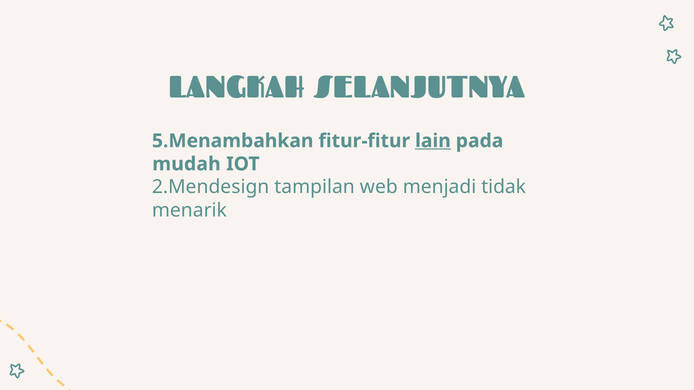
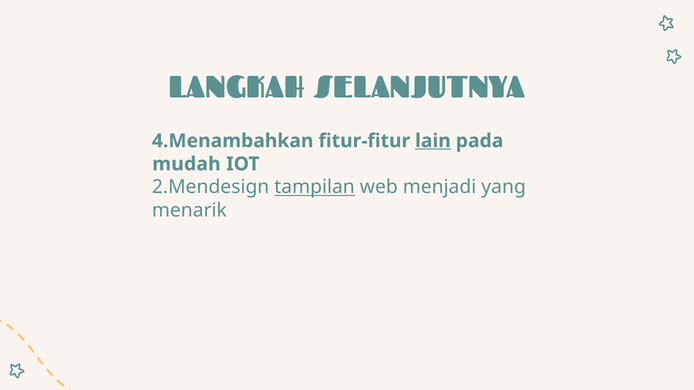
5.Menambahkan: 5.Menambahkan -> 4.Menambahkan (233, 141)
tampilan underline: none -> present (315, 187)
tidak: tidak -> yang (504, 187)
